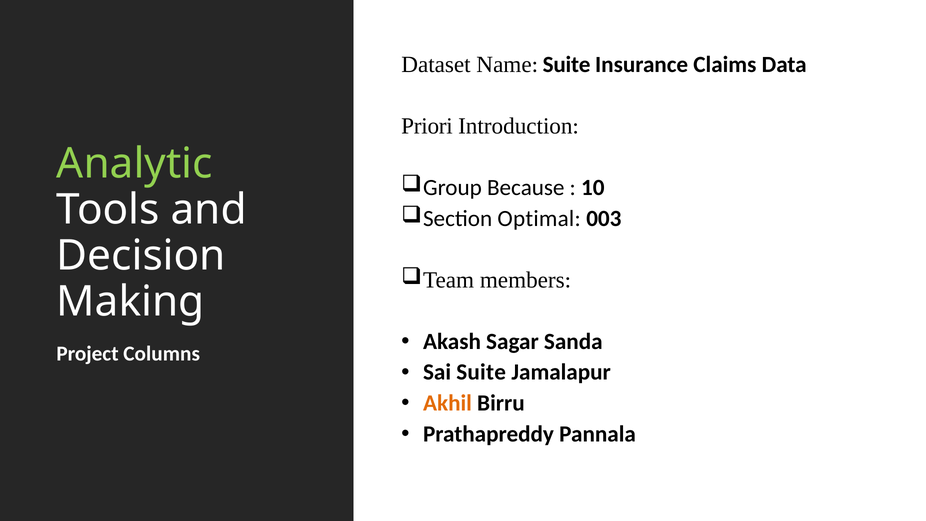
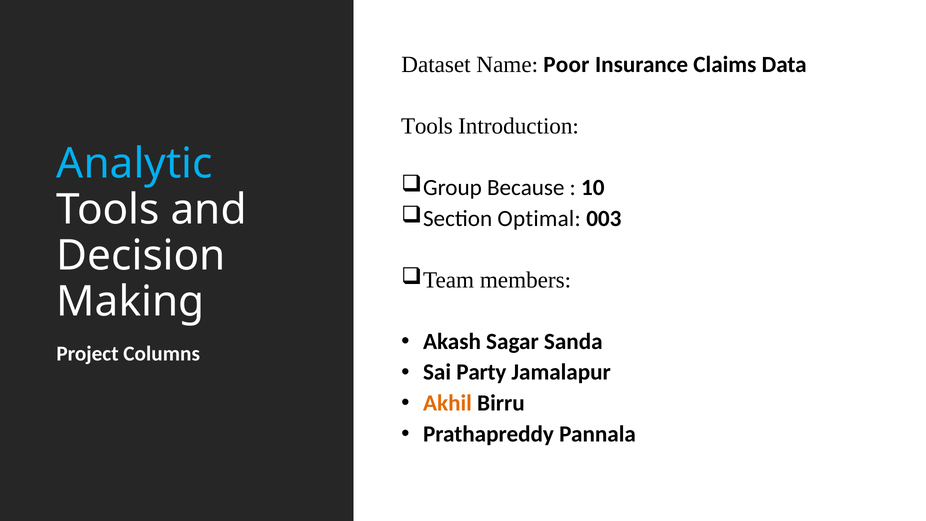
Name Suite: Suite -> Poor (566, 64)
Priori: Priori -> Tools (427, 126)
Analytic colour: light green -> light blue (135, 164)
Sai Suite: Suite -> Party (481, 372)
